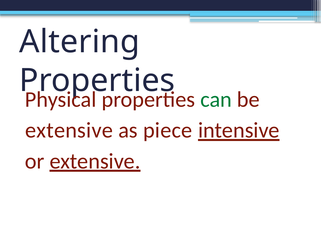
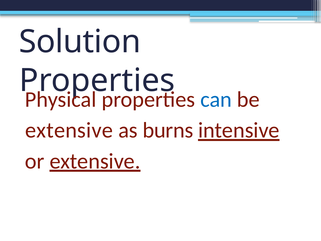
Altering: Altering -> Solution (80, 42)
can colour: green -> blue (216, 99)
piece: piece -> burns (168, 130)
